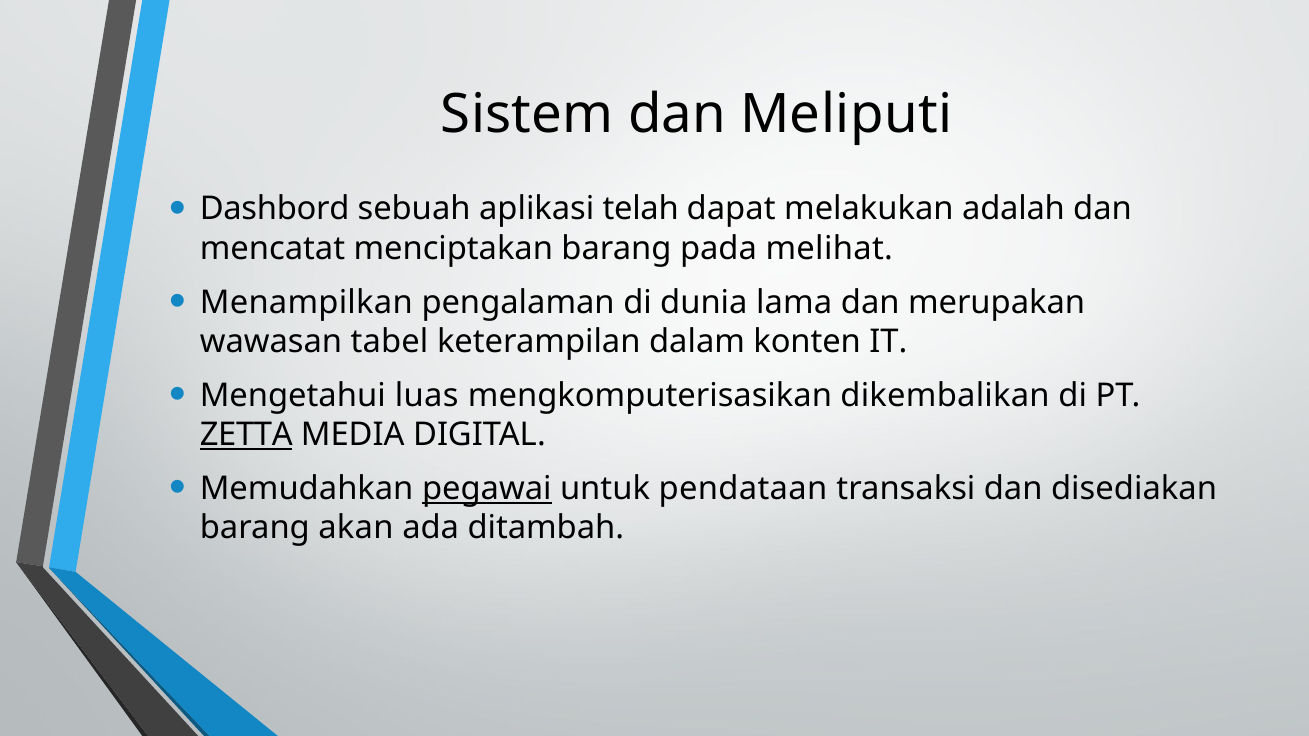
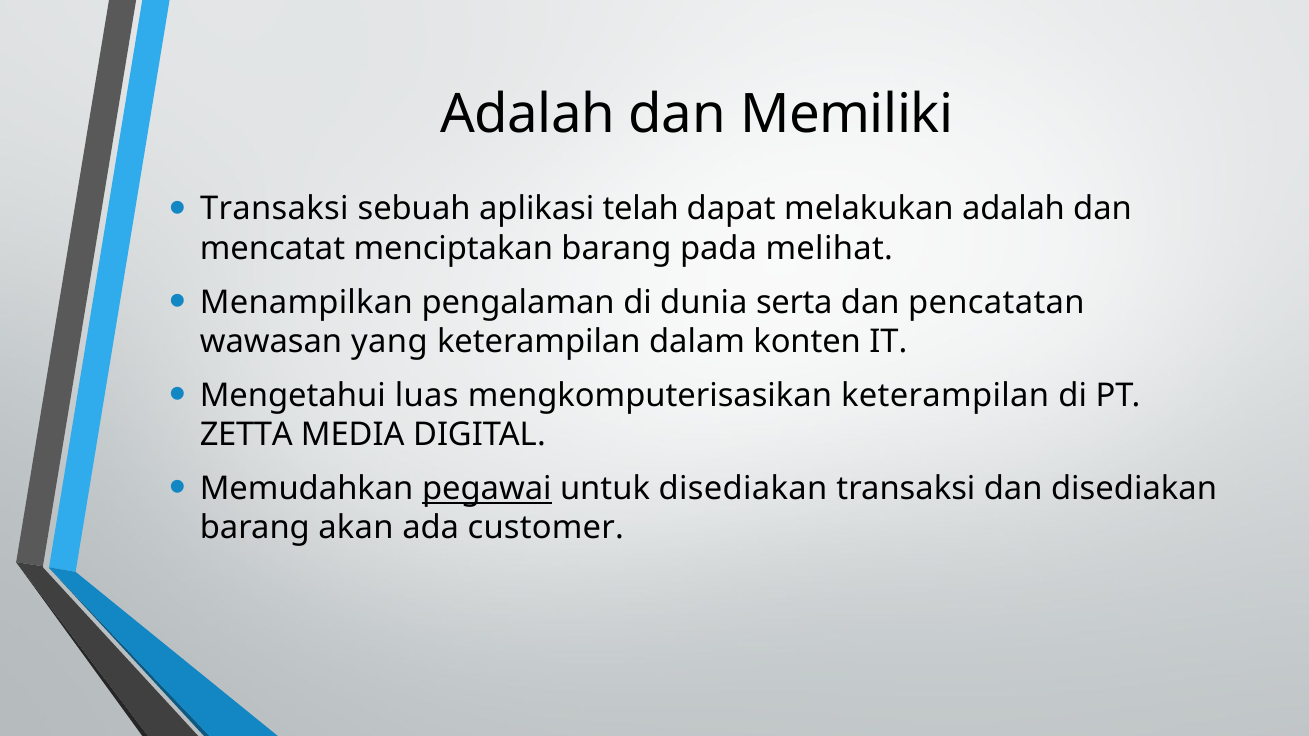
Sistem: Sistem -> Adalah (528, 115)
Meliputi: Meliputi -> Memiliki (847, 115)
Dashbord: Dashbord -> Transaksi (274, 209)
lama: lama -> serta (794, 302)
merupakan: merupakan -> pencatatan (996, 302)
tabel: tabel -> yang (389, 342)
mengkomputerisasikan dikembalikan: dikembalikan -> keterampilan (945, 396)
ZETTA underline: present -> none (246, 435)
untuk pendataan: pendataan -> disediakan (743, 489)
ditambah: ditambah -> customer (546, 528)
